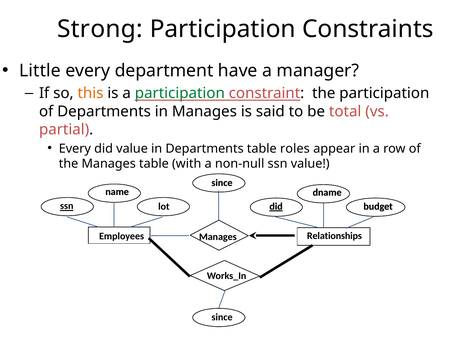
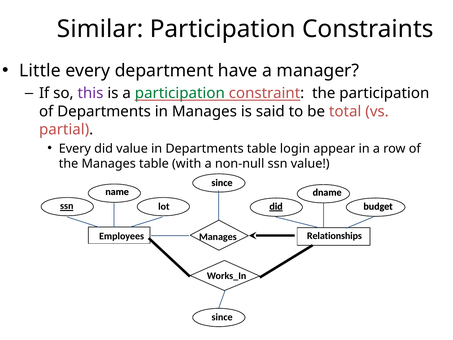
Strong: Strong -> Similar (100, 29)
this colour: orange -> purple (90, 93)
roles: roles -> login (295, 148)
